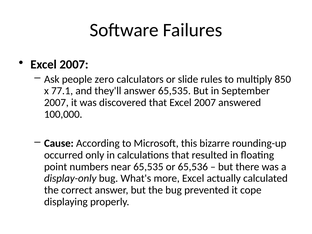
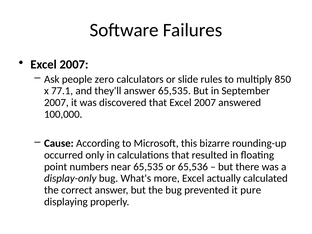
cope: cope -> pure (251, 190)
